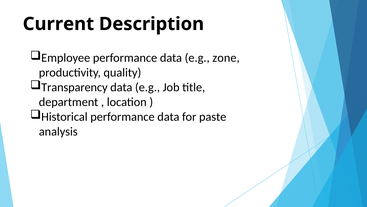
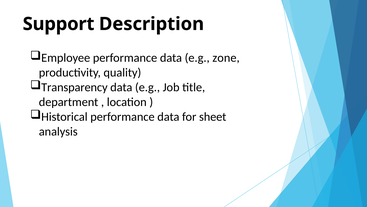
Current: Current -> Support (59, 24)
paste: paste -> sheet (213, 116)
